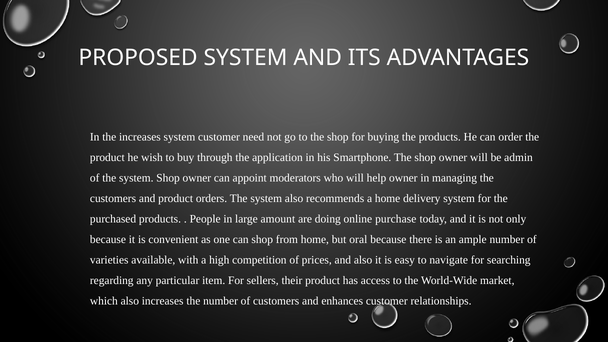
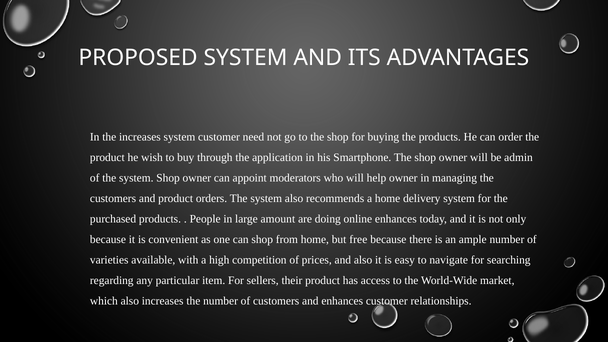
online purchase: purchase -> enhances (396, 219)
oral: oral -> free (358, 240)
